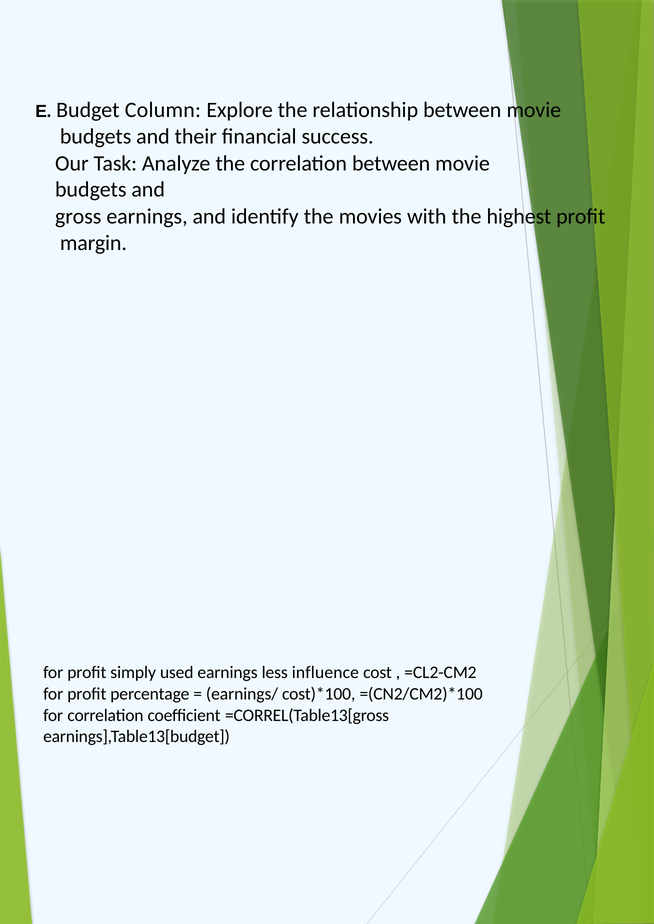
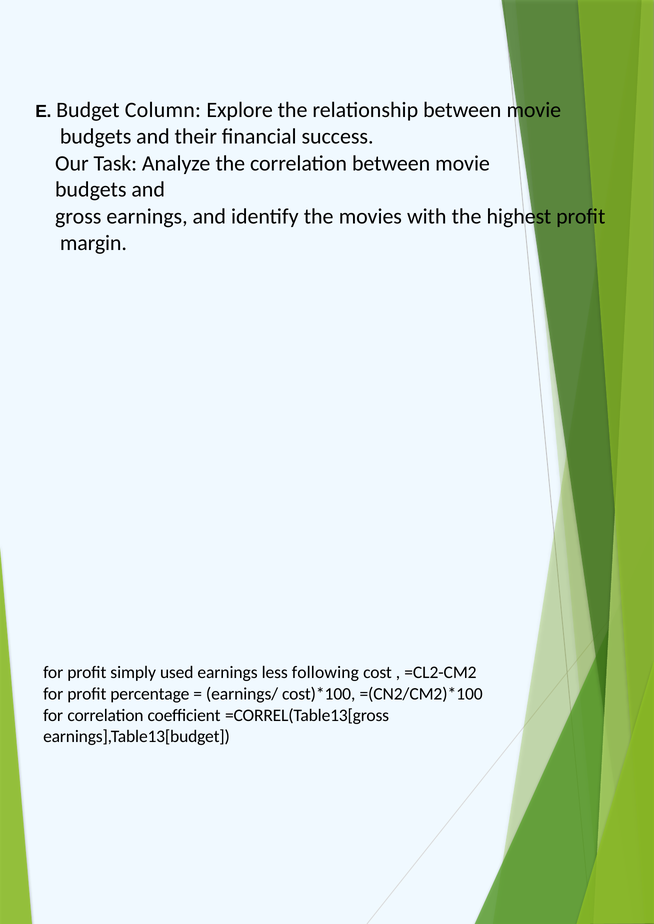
influence: influence -> following (325, 673)
